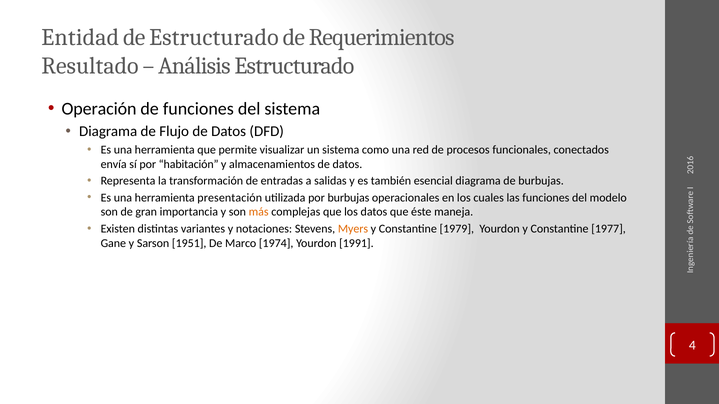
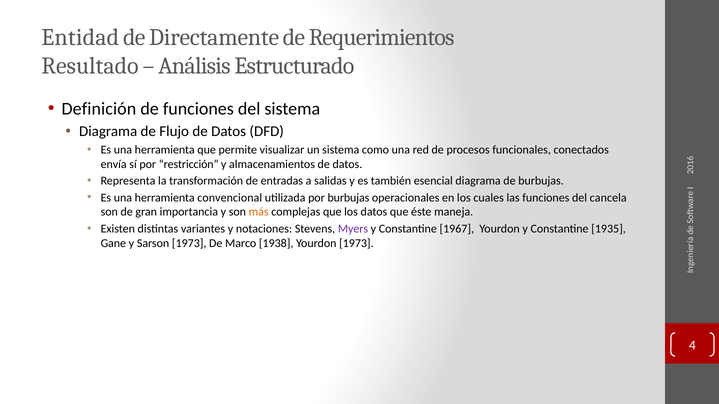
de Estructurado: Estructurado -> Directamente (214, 37)
Operación: Operación -> Definición (99, 109)
habitación: habitación -> restricción (189, 164)
presentación: presentación -> convencional (230, 198)
modelo: modelo -> cancela (608, 198)
Myers colour: orange -> purple (353, 229)
1979: 1979 -> 1967 (457, 229)
1977: 1977 -> 1935 (609, 229)
Sarson 1951: 1951 -> 1973 (189, 243)
1974: 1974 -> 1938 (276, 243)
Yourdon 1991: 1991 -> 1973 (356, 243)
